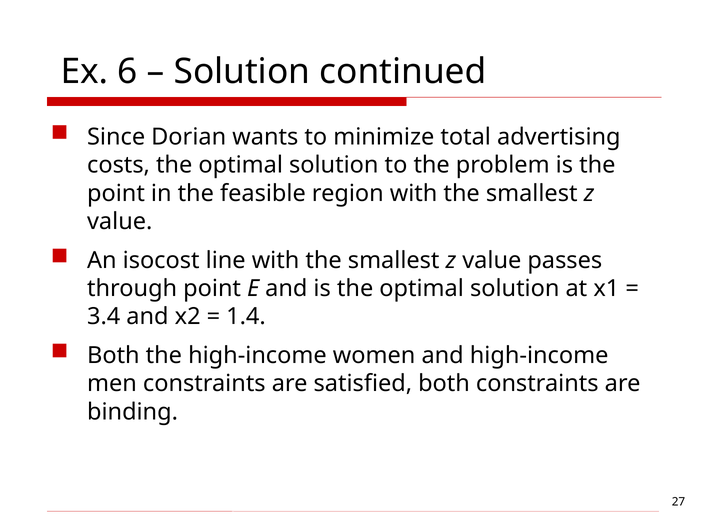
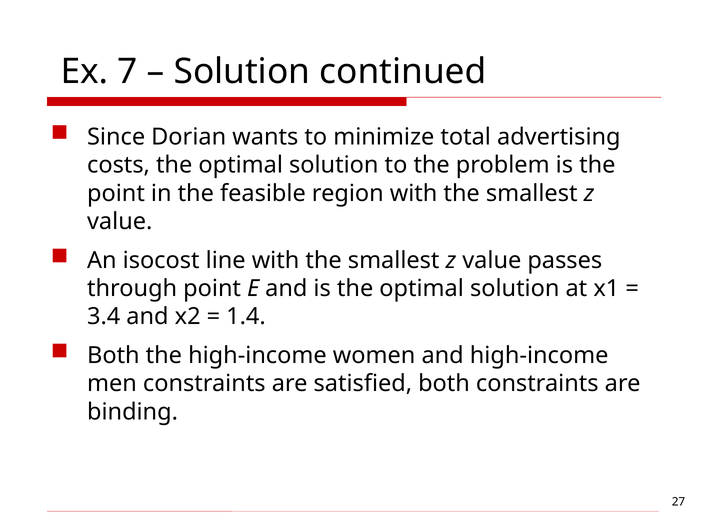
6: 6 -> 7 (128, 72)
